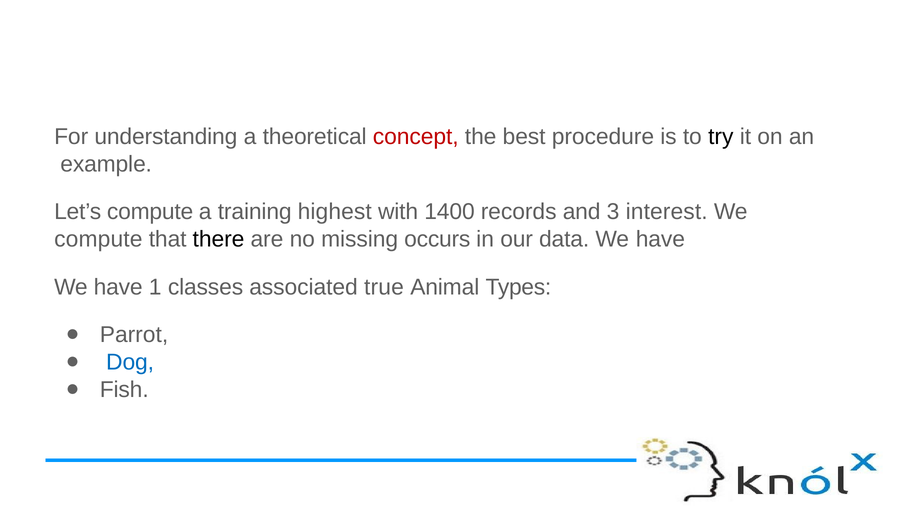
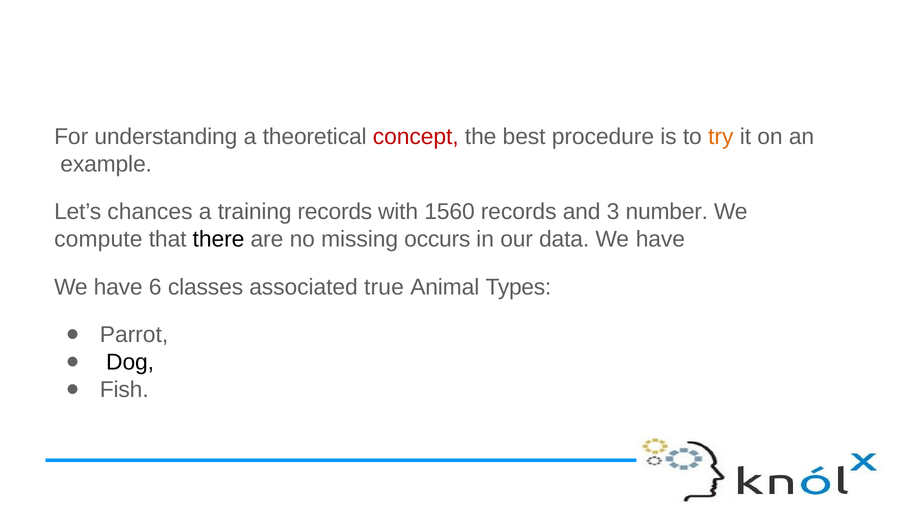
try colour: black -> orange (721, 137)
Let’s compute: compute -> chances (150, 212)
training highest: highest -> records (335, 212)
1400: 1400 -> 1560 (450, 212)
interest: interest -> number (667, 212)
1: 1 -> 6 (155, 287)
Dog colour: blue -> black (130, 362)
